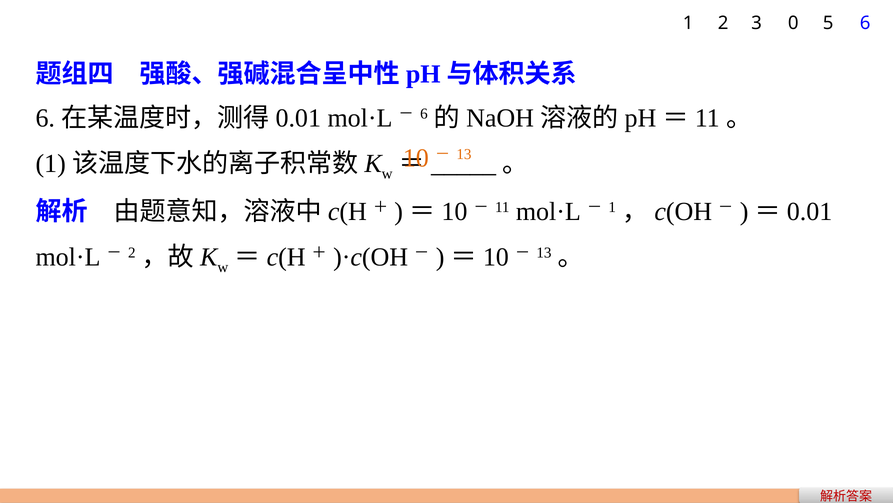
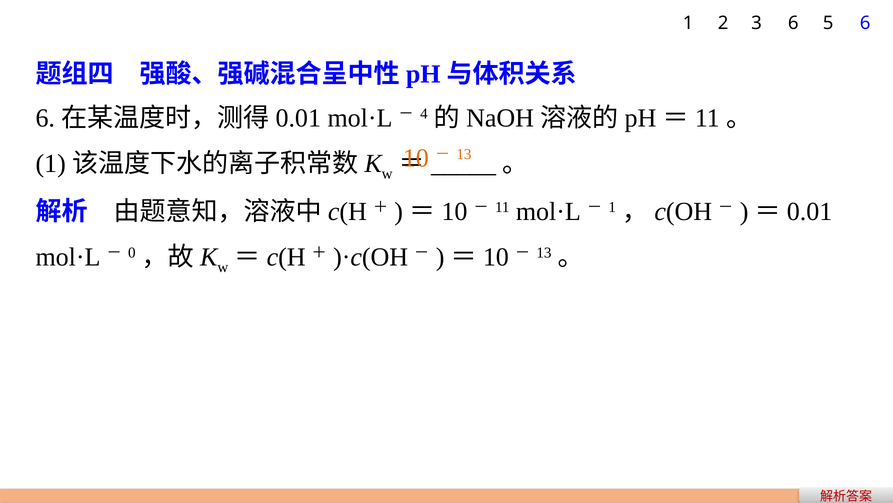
3 0: 0 -> 6 (793, 23)
6: 6 -> 4 (424, 114)
2: 2 -> 0 (132, 253)
